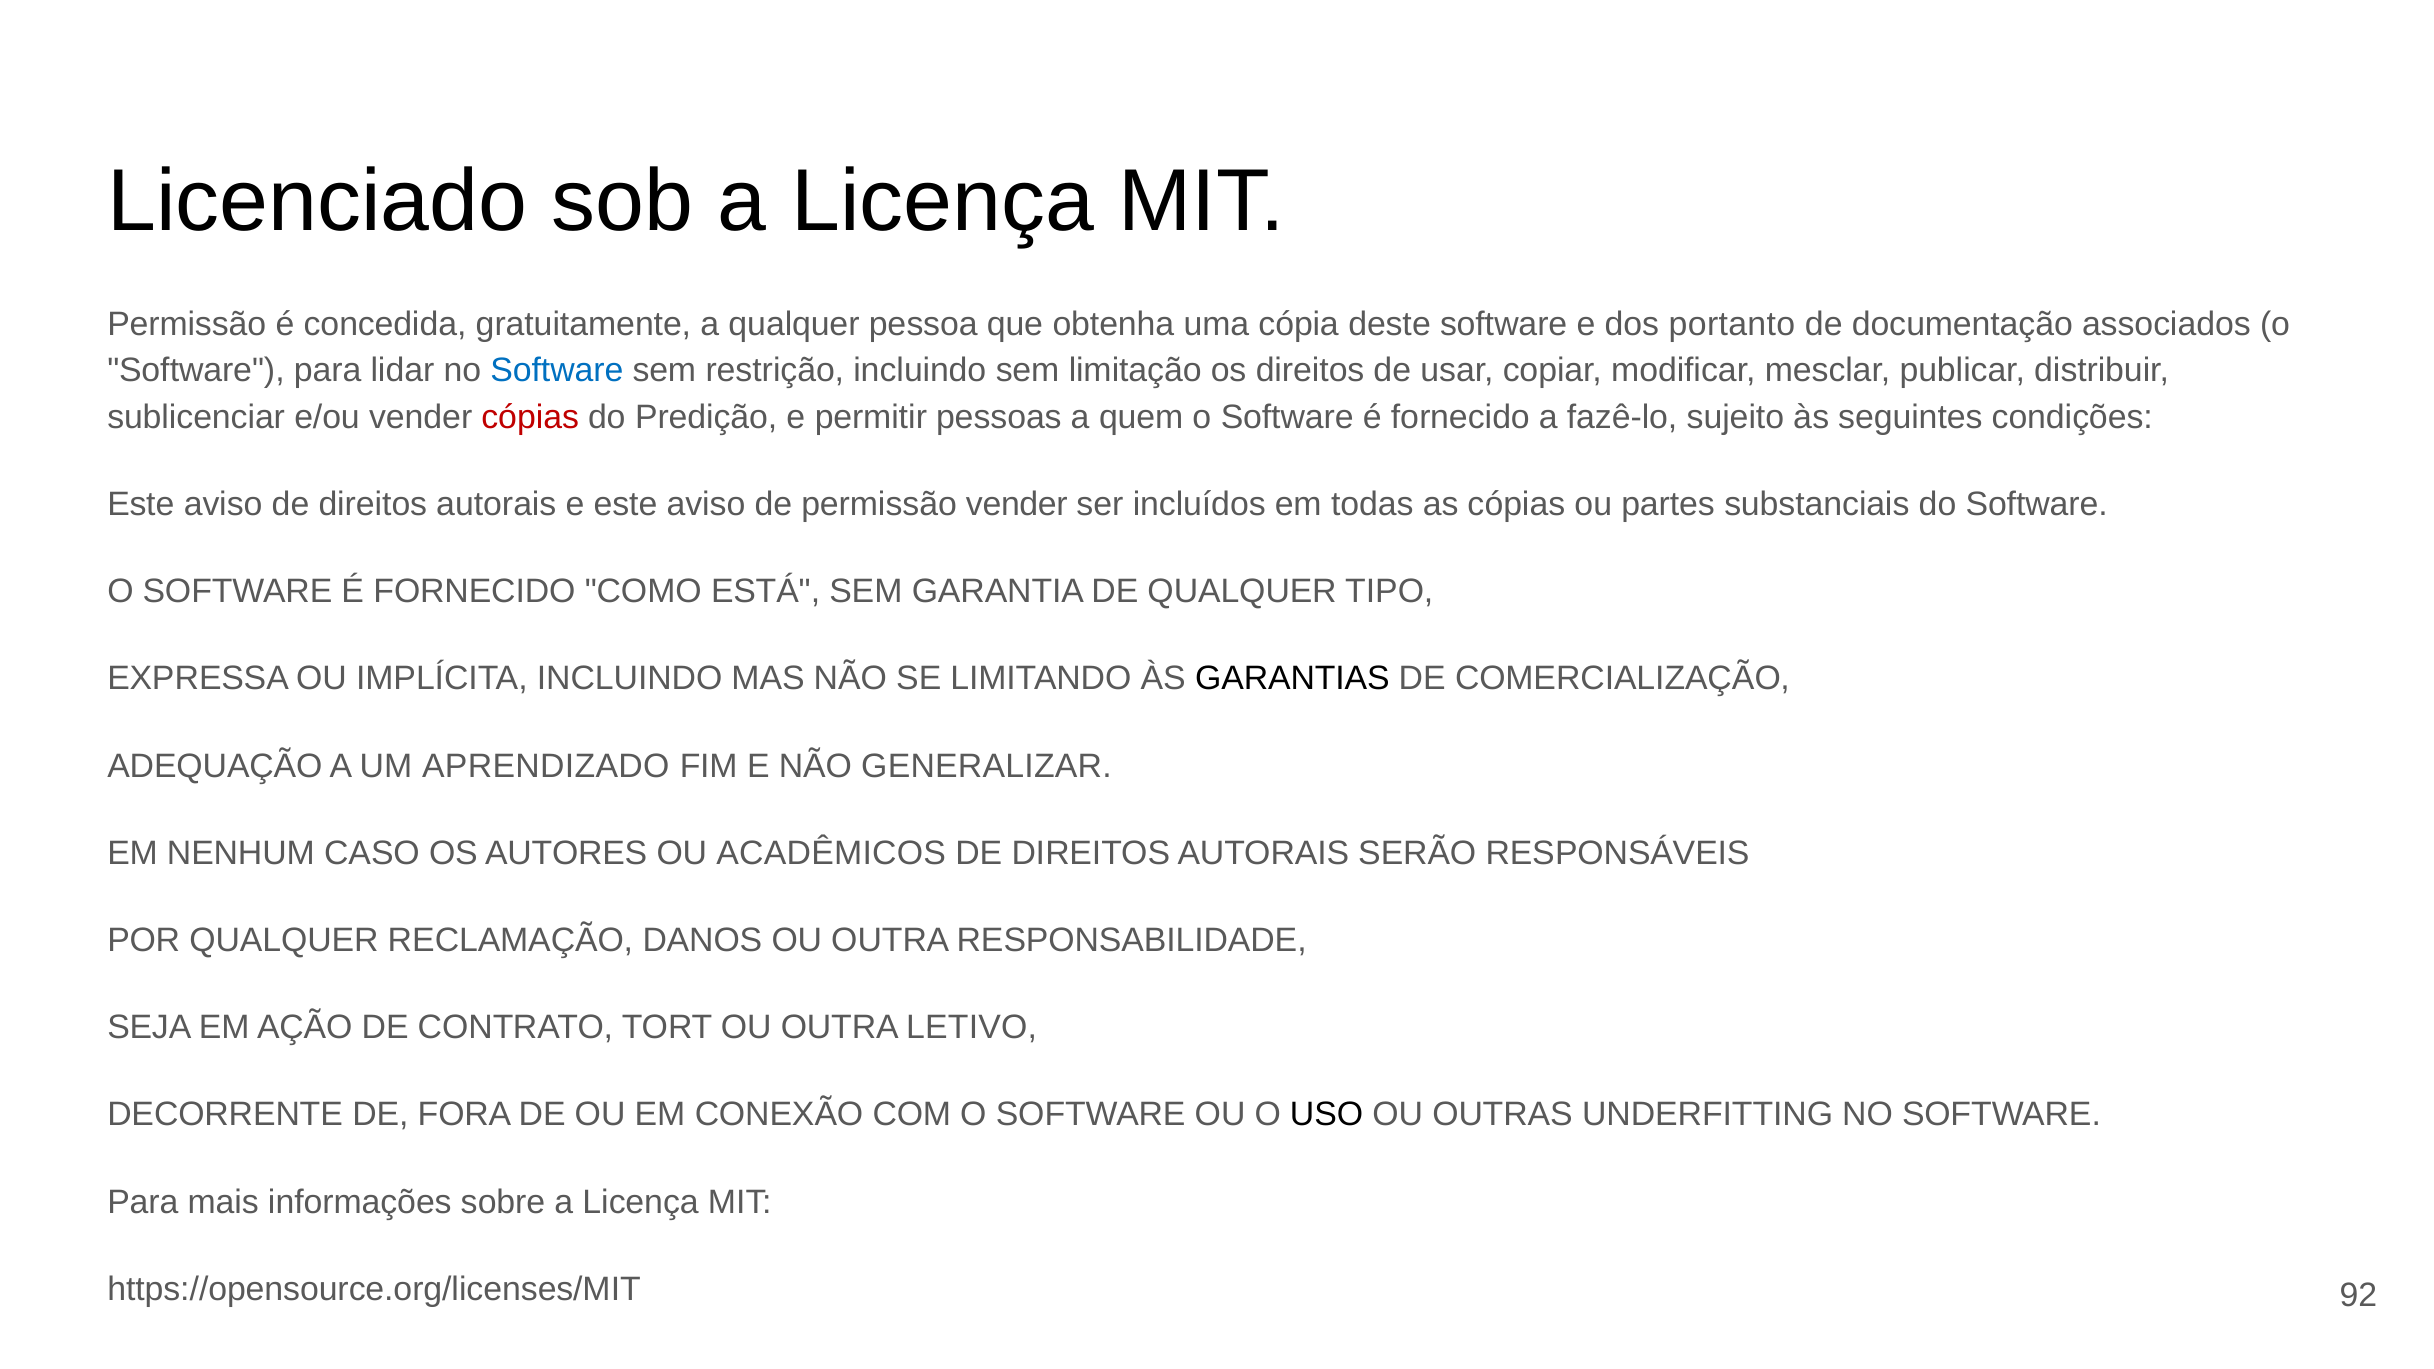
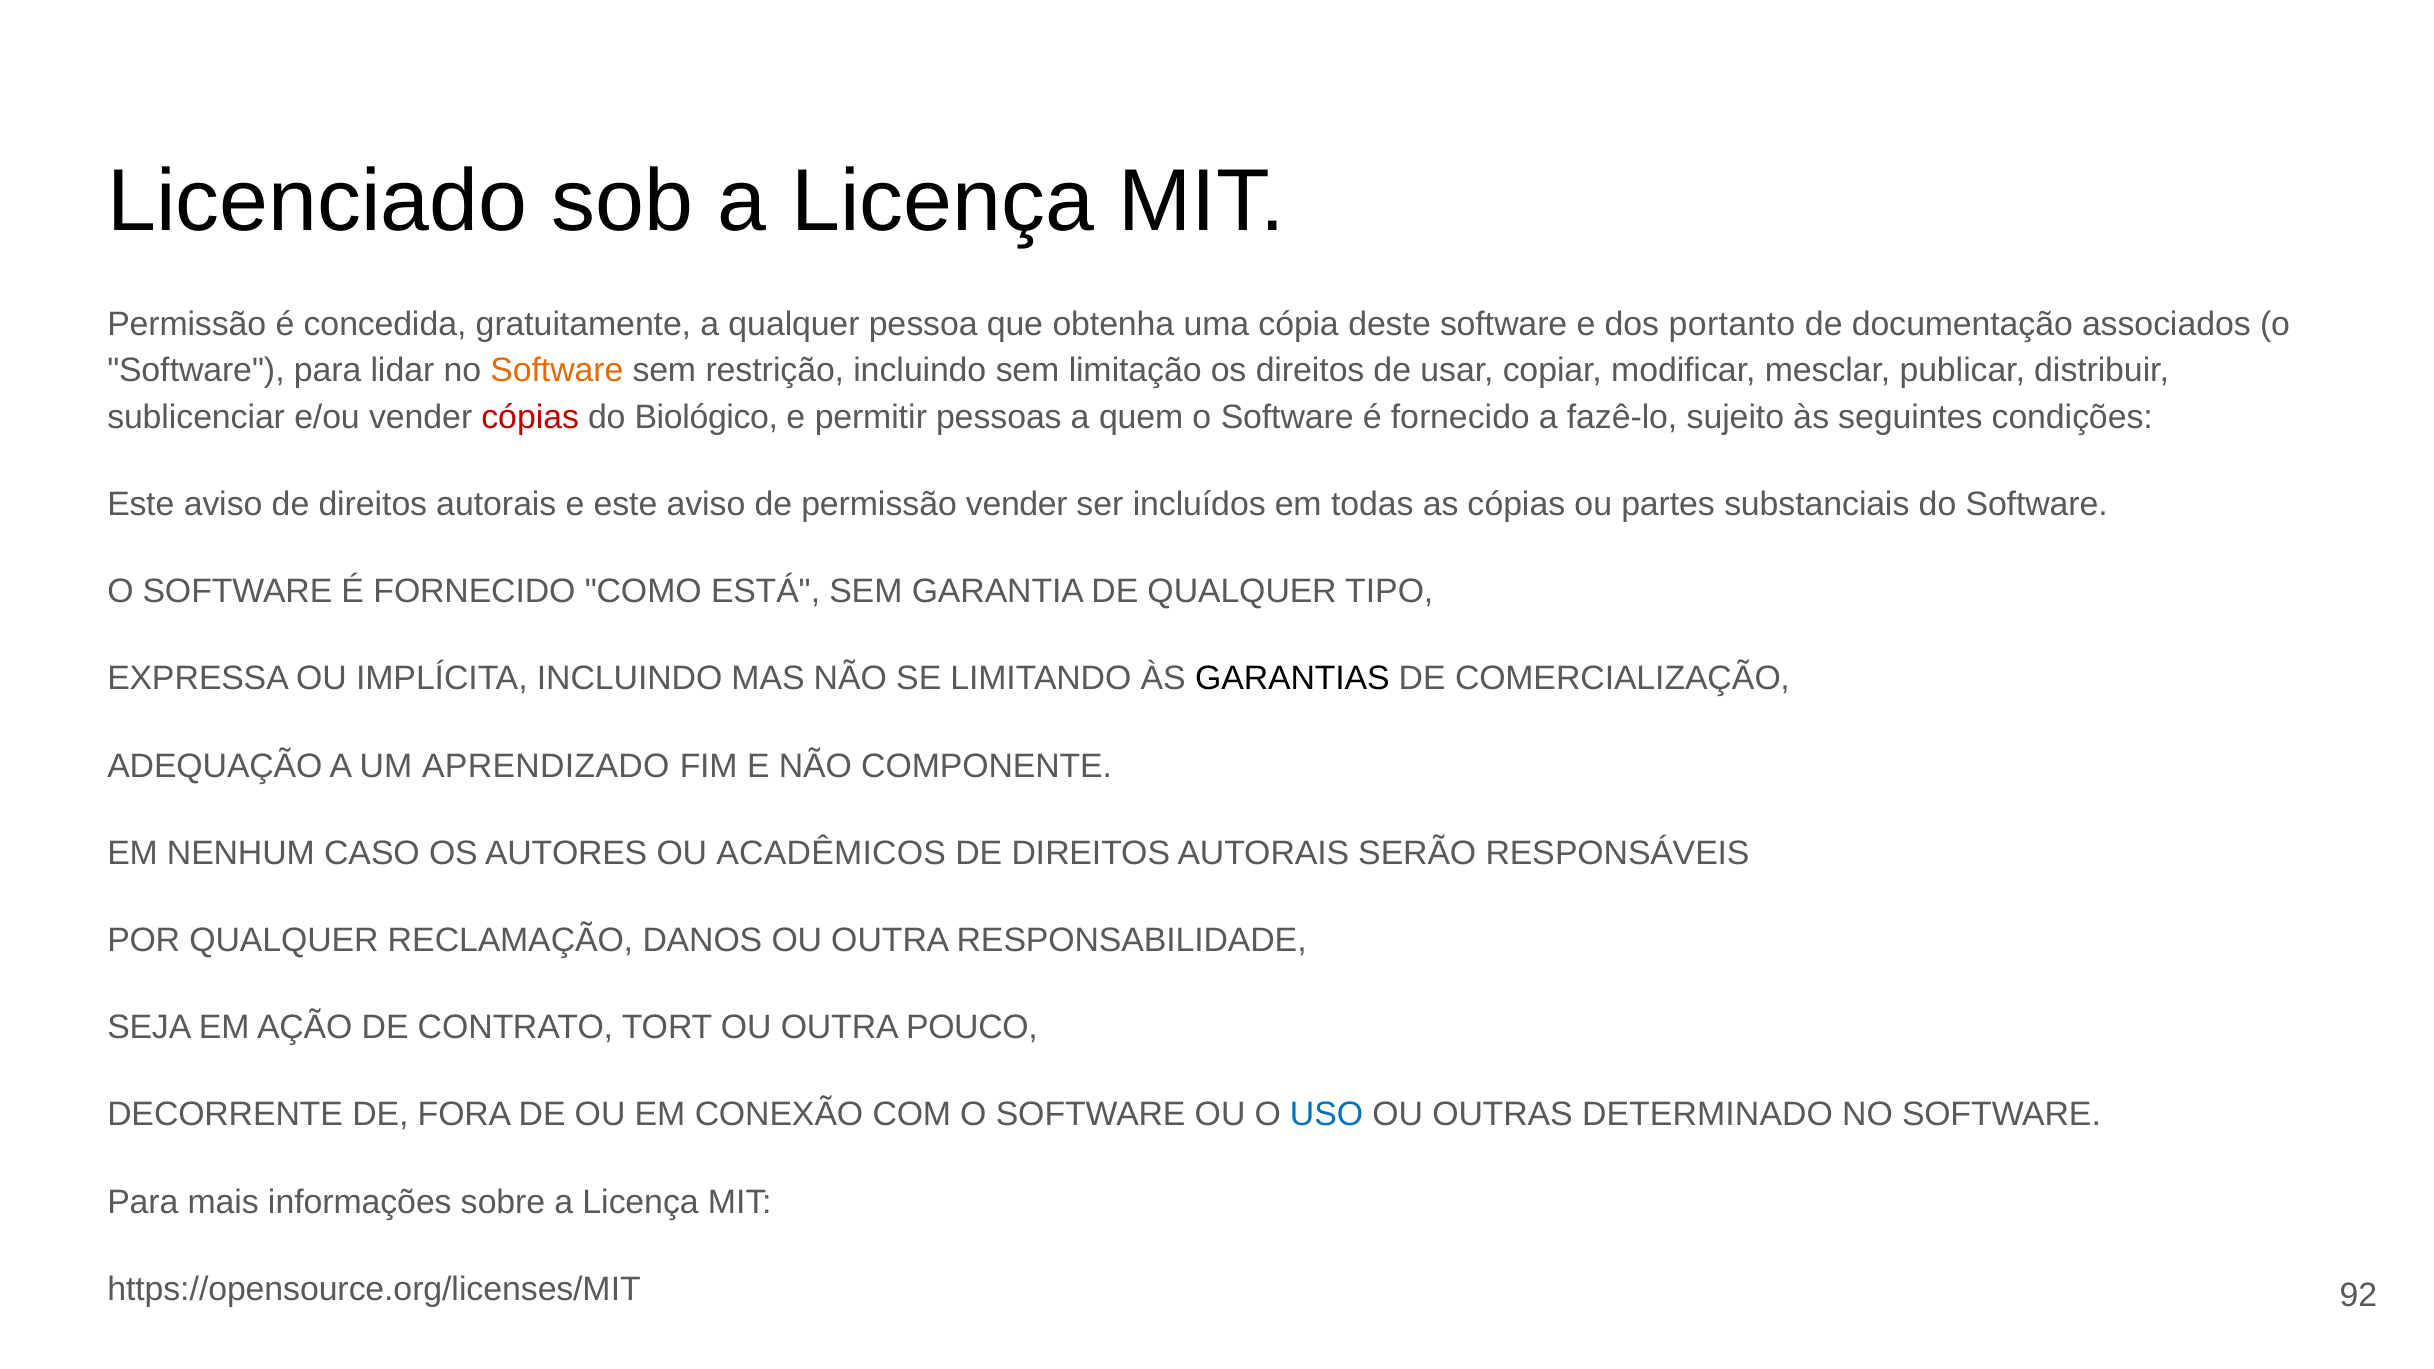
Software colour: blue -> orange (557, 371)
Predição: Predição -> Biológico (706, 417)
GENERALIZAR: GENERALIZAR -> COMPONENTE (987, 766)
LETIVO: LETIVO -> POUCO (972, 1028)
USO colour: black -> blue (1327, 1115)
UNDERFITTING: UNDERFITTING -> DETERMINADO (1708, 1115)
